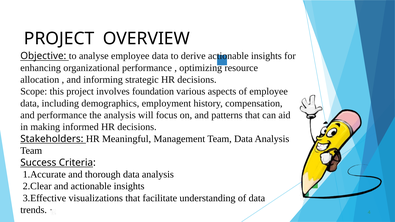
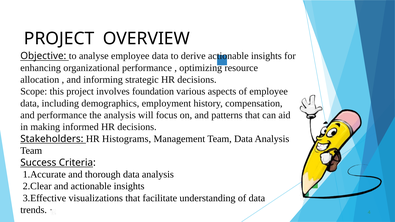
Meaningful: Meaningful -> Histograms (127, 139)
